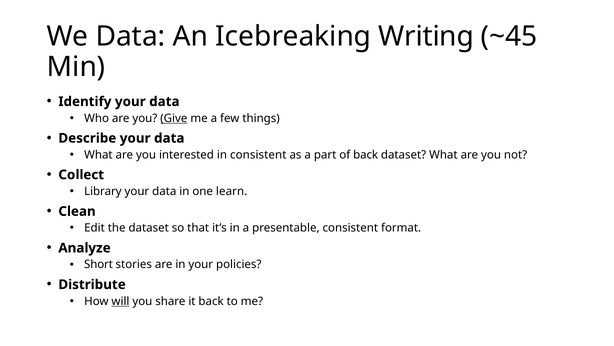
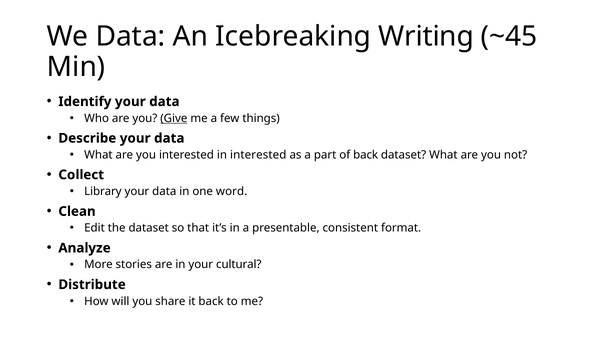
in consistent: consistent -> interested (258, 155)
learn: learn -> word (232, 191)
Short: Short -> More (98, 264)
policies: policies -> cultural (239, 264)
will underline: present -> none (120, 301)
